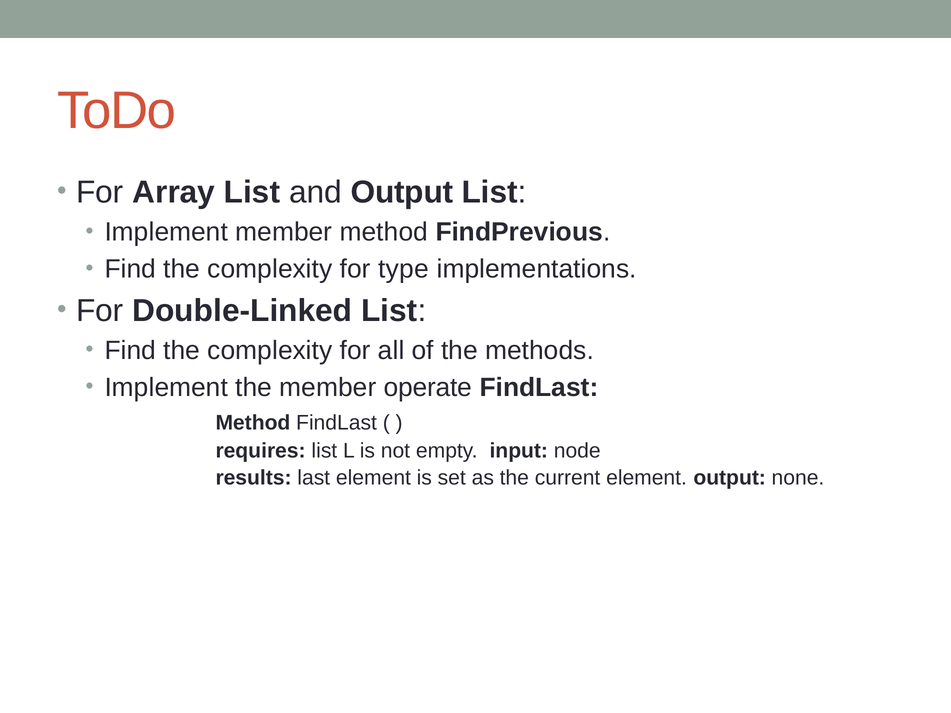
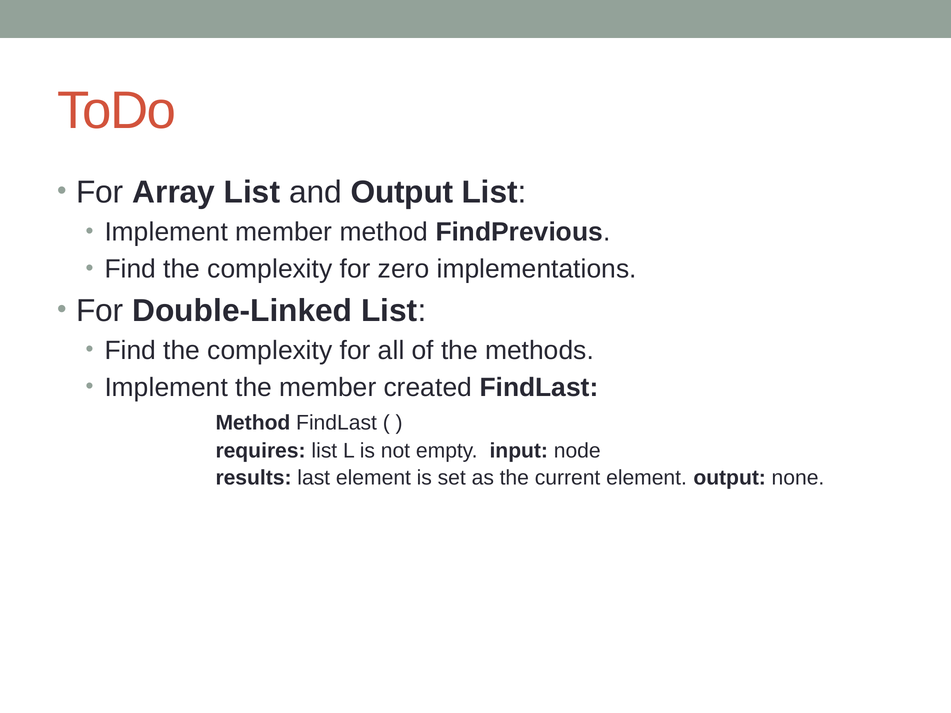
type: type -> zero (404, 269)
operate: operate -> created (428, 388)
